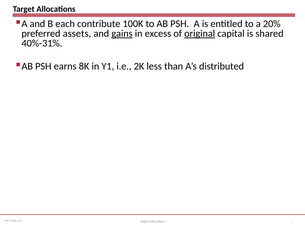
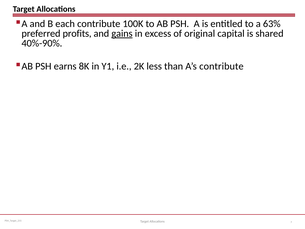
20%: 20% -> 63% (272, 24)
assets: assets -> profits (77, 34)
original underline: present -> none (200, 34)
40%-31%: 40%-31% -> 40%-90% (42, 43)
A’s distributed: distributed -> contribute (221, 66)
